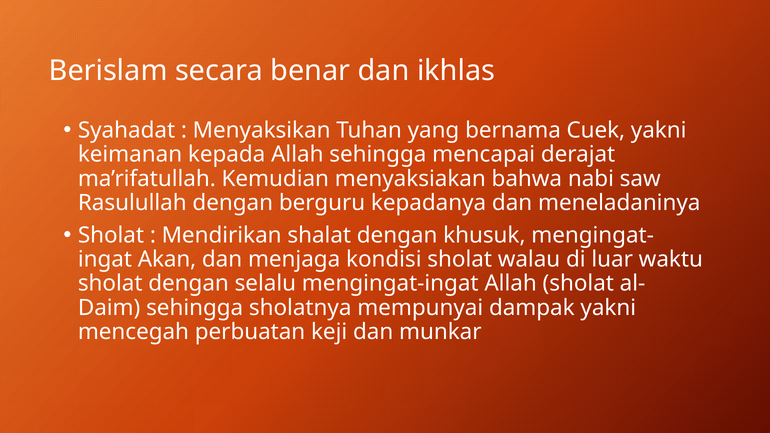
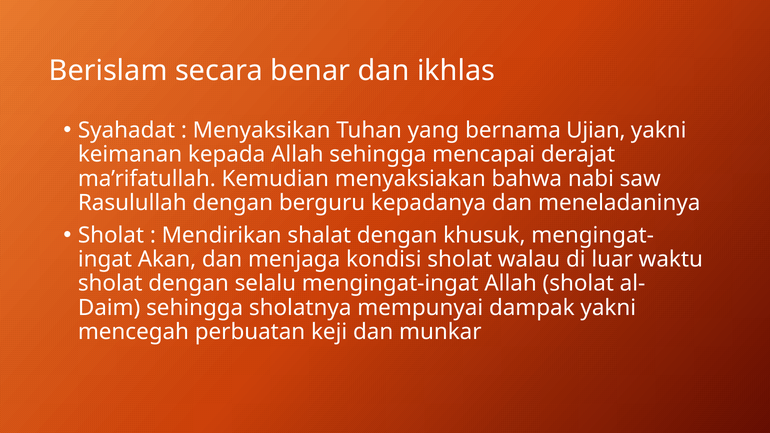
Cuek: Cuek -> Ujian (596, 130)
